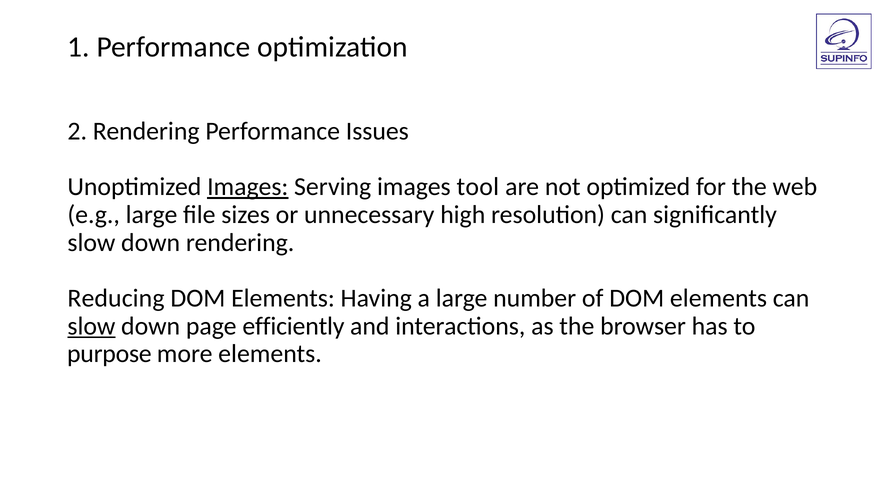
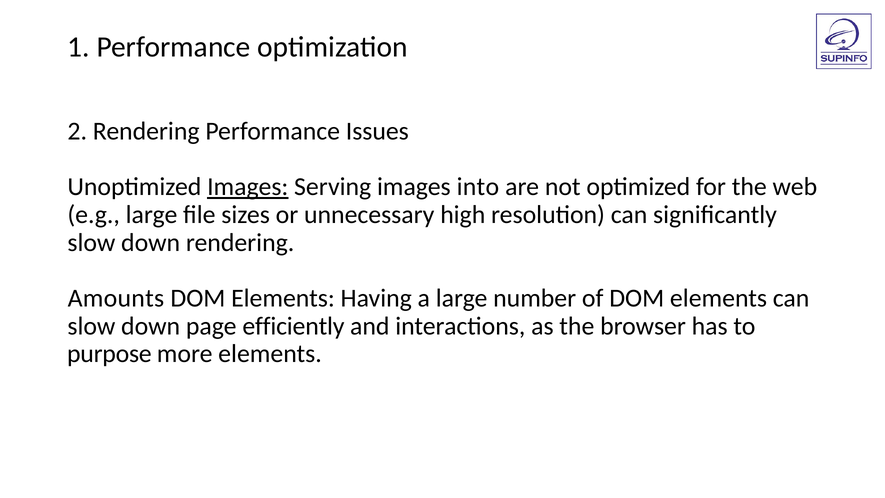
tool: tool -> into (478, 187)
Reducing: Reducing -> Amounts (116, 298)
slow underline: present -> none (91, 326)
